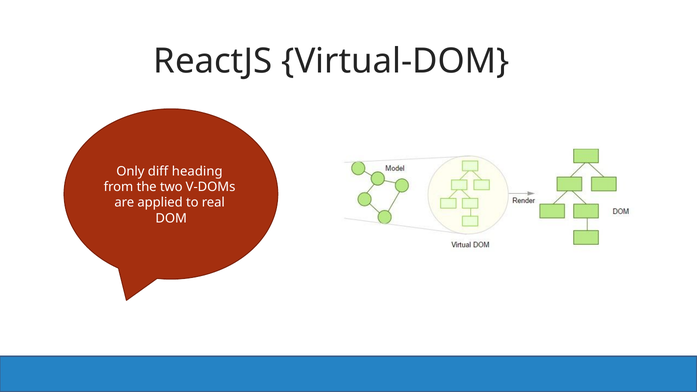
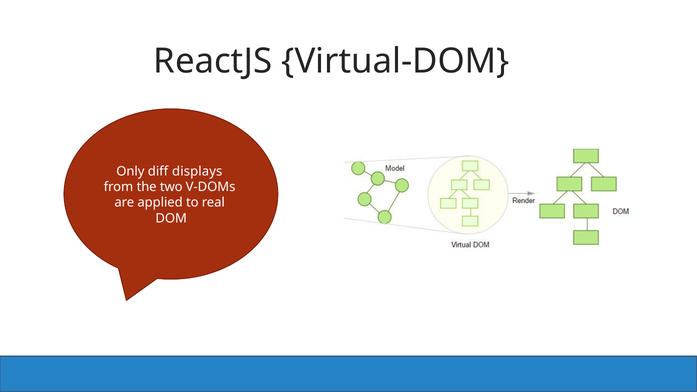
heading: heading -> displays (197, 171)
